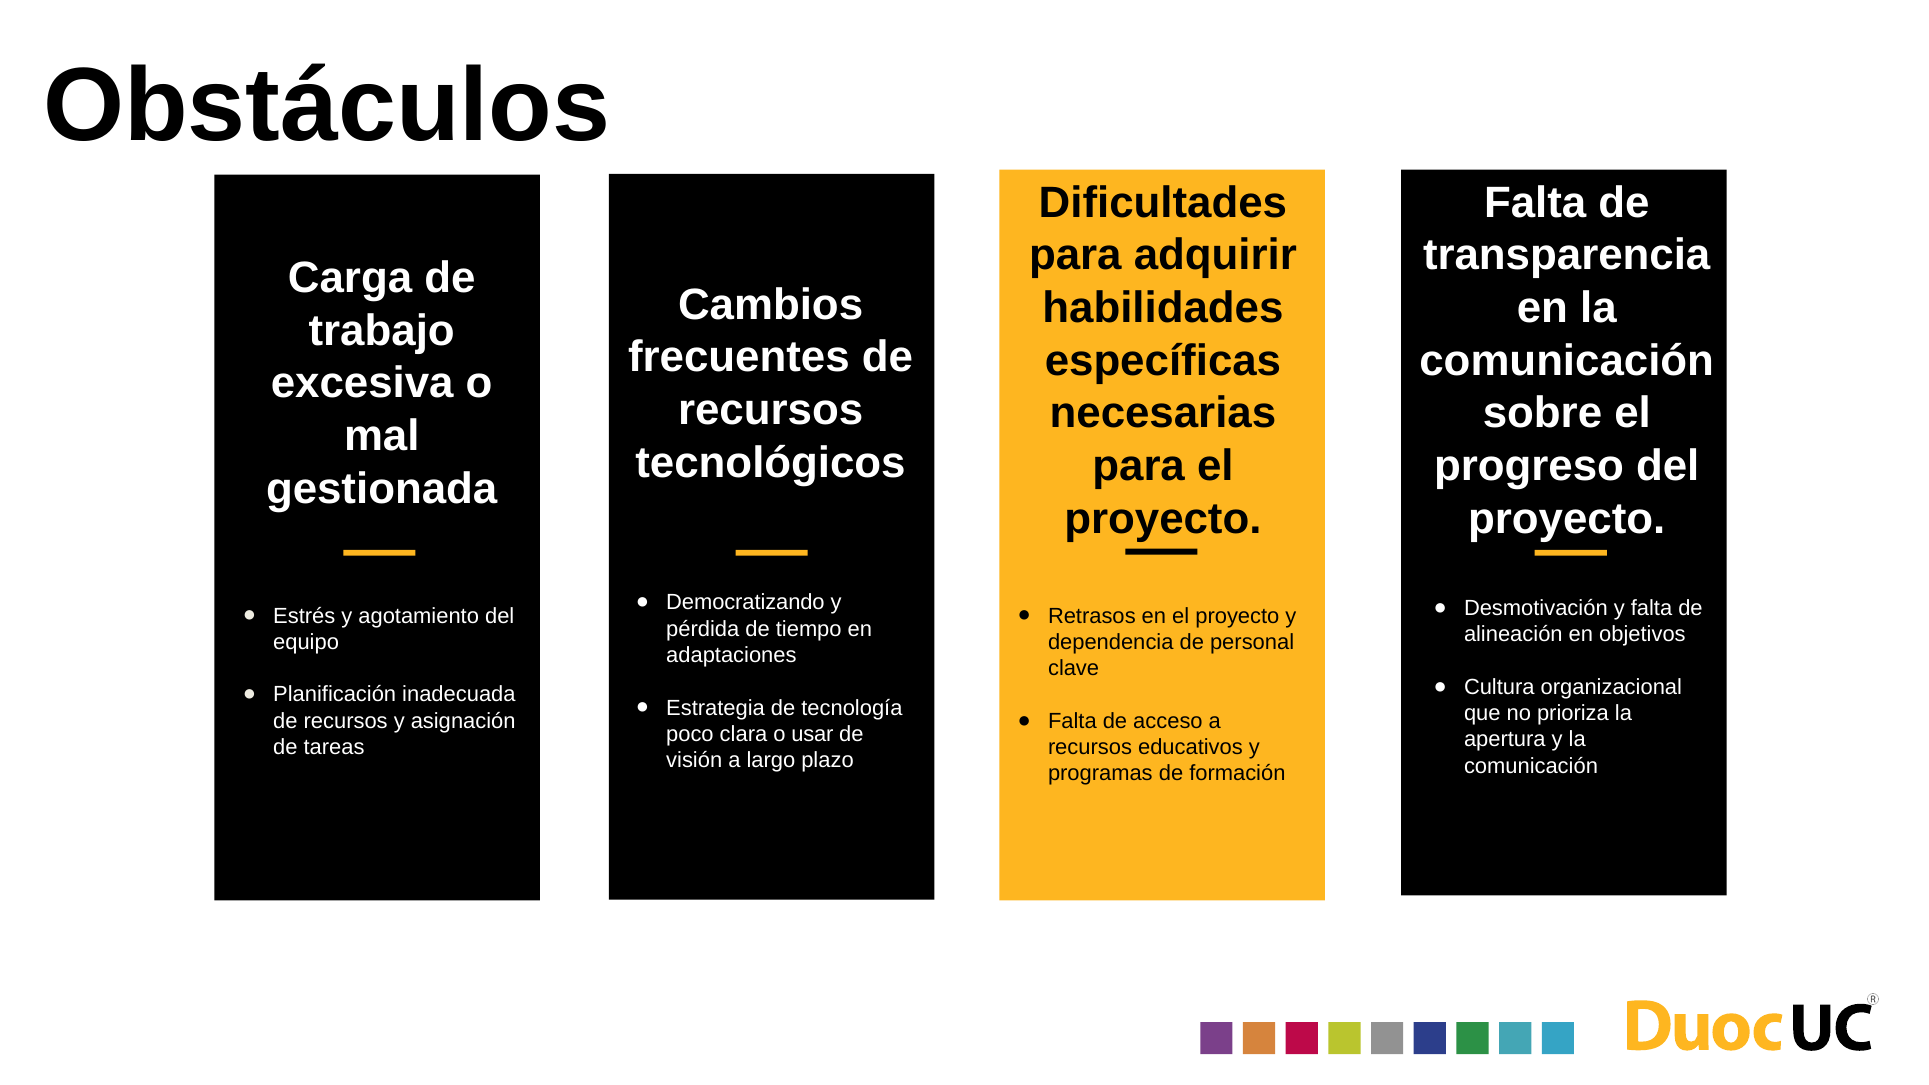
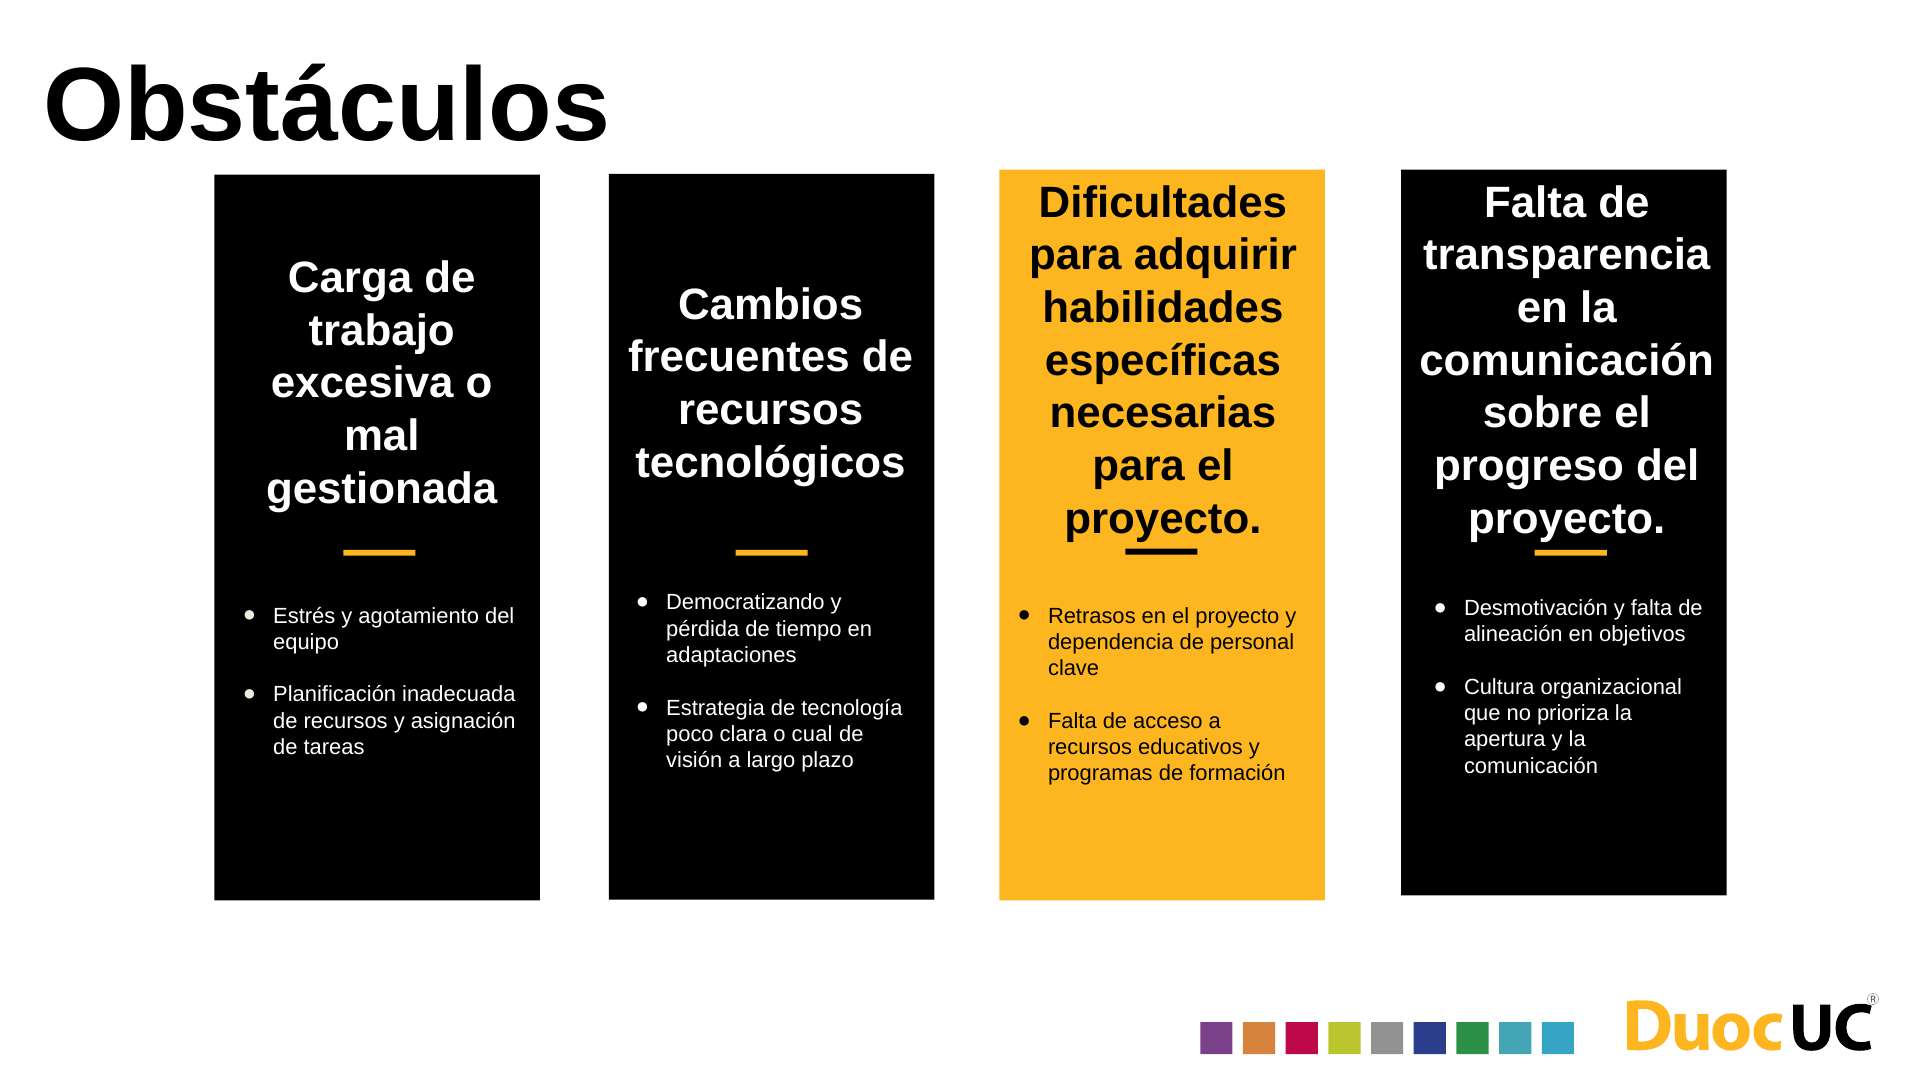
usar: usar -> cual (812, 734)
